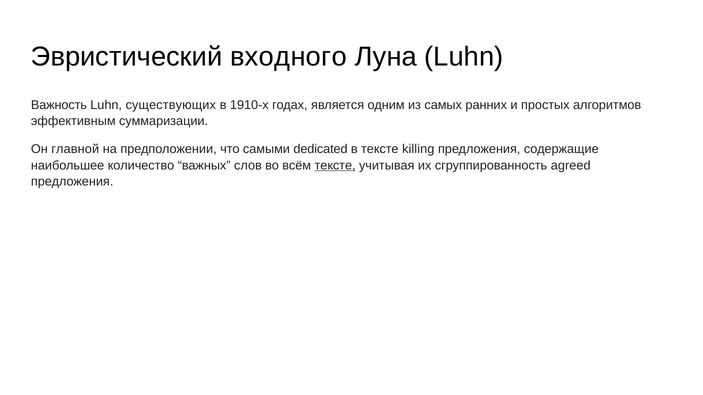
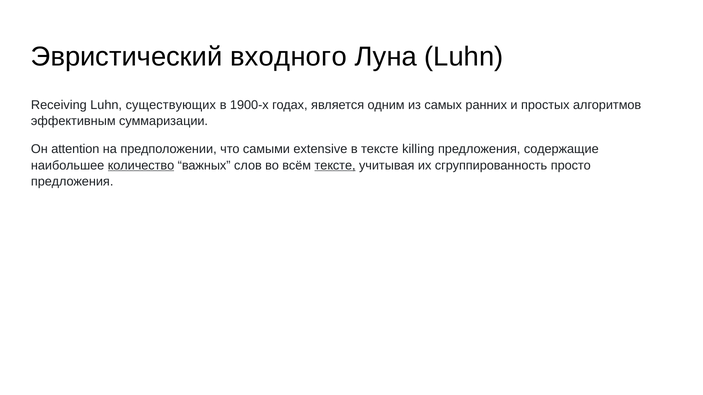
Важность: Важность -> Receiving (59, 105)
1910-х: 1910-х -> 1900-х (249, 105)
главной: главной -> attention (75, 149)
dedicated: dedicated -> extensive (320, 149)
количество underline: none -> present (141, 166)
agreed: agreed -> просто (571, 166)
